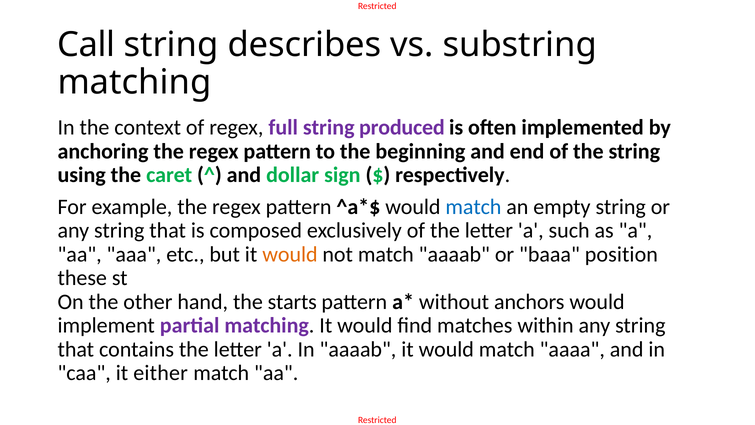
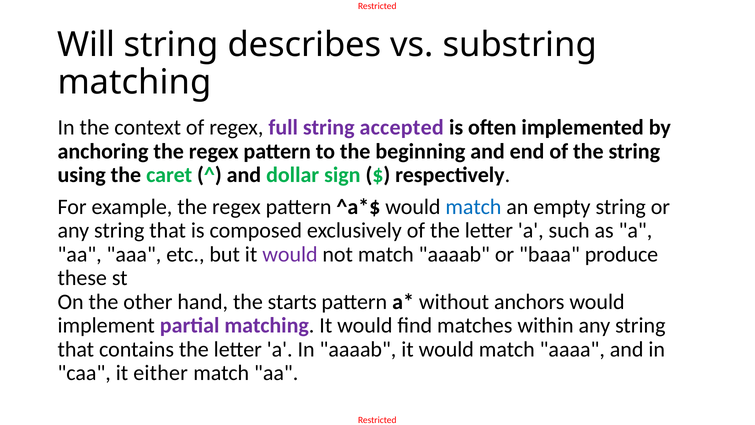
Call: Call -> Will (86, 45)
produced: produced -> accepted (402, 128)
would colour: orange -> purple (290, 254)
position: position -> produce (621, 254)
